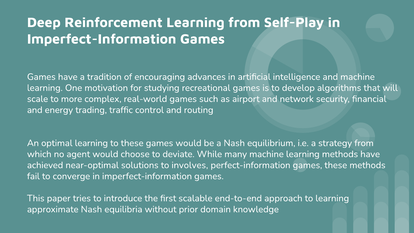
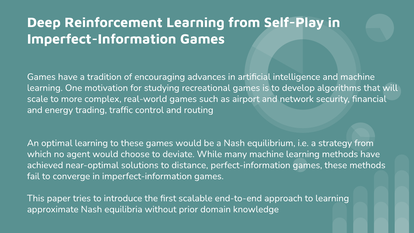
involves: involves -> distance (190, 165)
